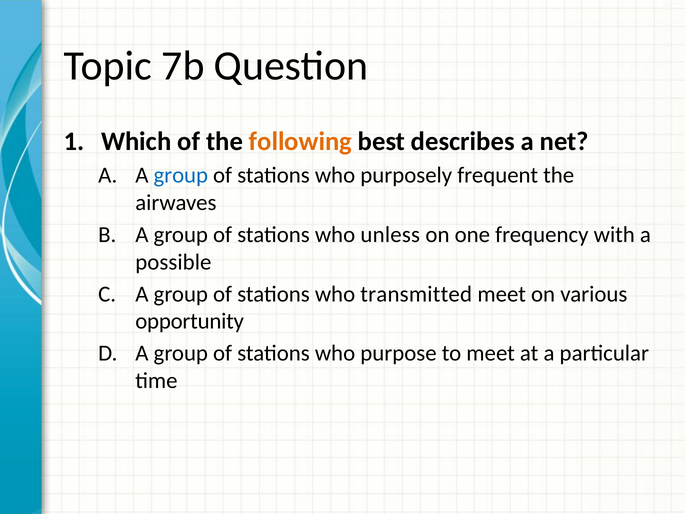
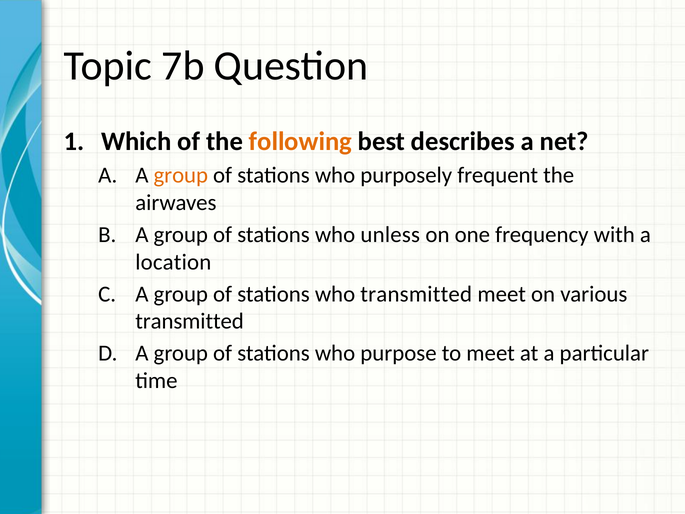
group colour: blue -> orange (181, 175)
possible: possible -> location (173, 262)
opportunity: opportunity -> transmitted (190, 321)
